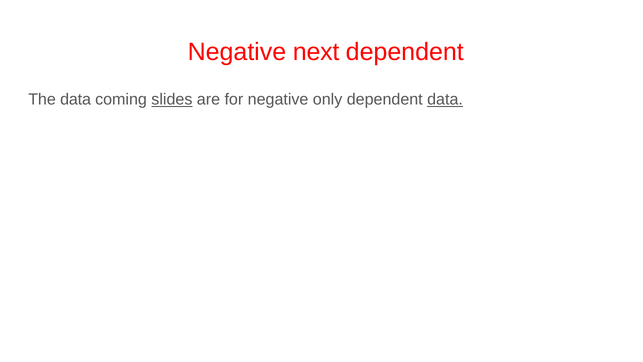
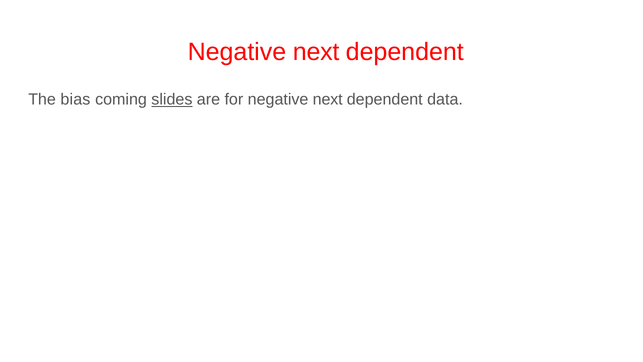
The data: data -> bias (75, 99)
for negative only: only -> next (328, 99)
data underline: present -> none (445, 99)
